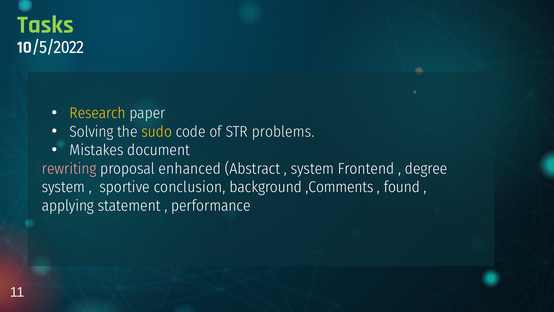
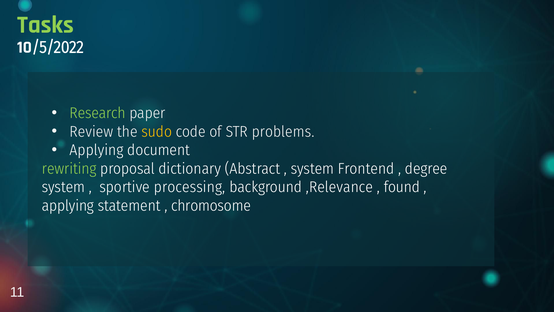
Research colour: yellow -> light green (98, 113)
Solving: Solving -> Review (91, 132)
Mistakes: Mistakes -> Applying (97, 150)
rewriting colour: pink -> light green (69, 169)
enhanced: enhanced -> dictionary (190, 169)
conclusion: conclusion -> processing (190, 187)
,Comments: ,Comments -> ,Relevance (339, 187)
performance: performance -> chromosome (211, 205)
